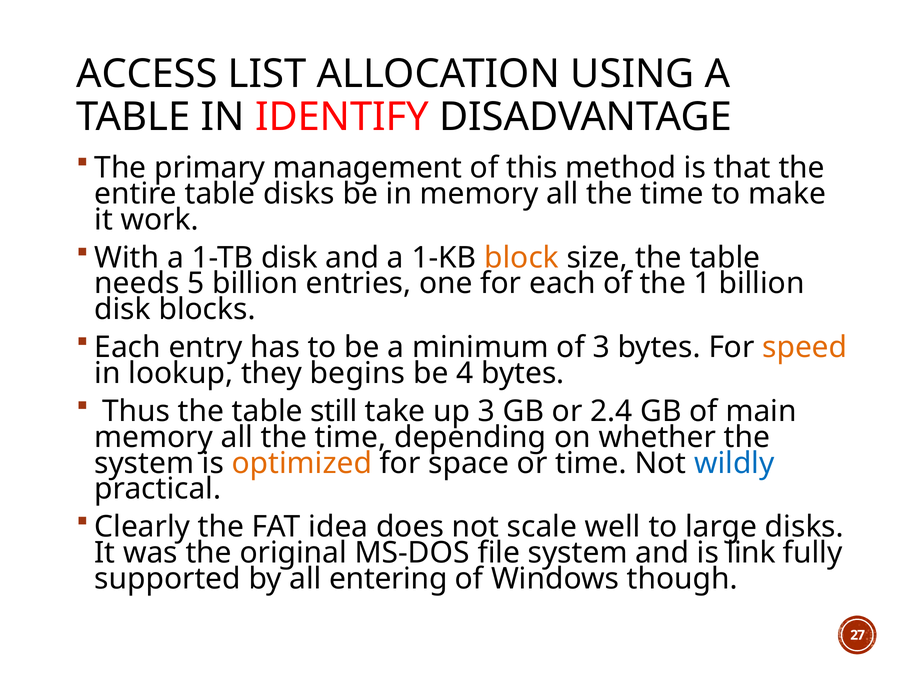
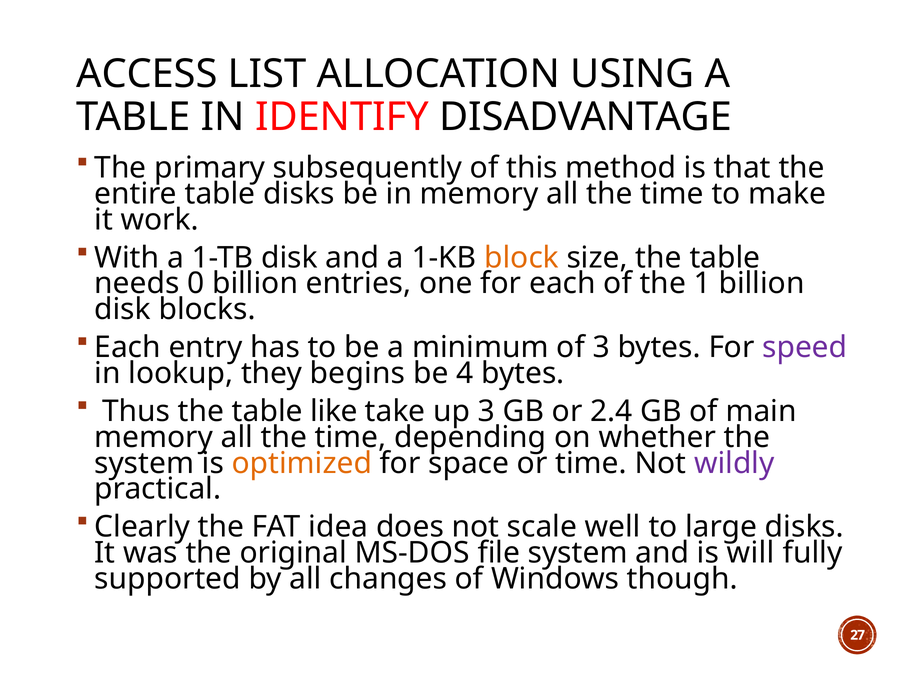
management: management -> subsequently (368, 168)
5: 5 -> 0 (196, 283)
speed colour: orange -> purple (805, 347)
still: still -> like (334, 411)
wildly colour: blue -> purple (734, 463)
link: link -> will (751, 552)
entering: entering -> changes (388, 578)
